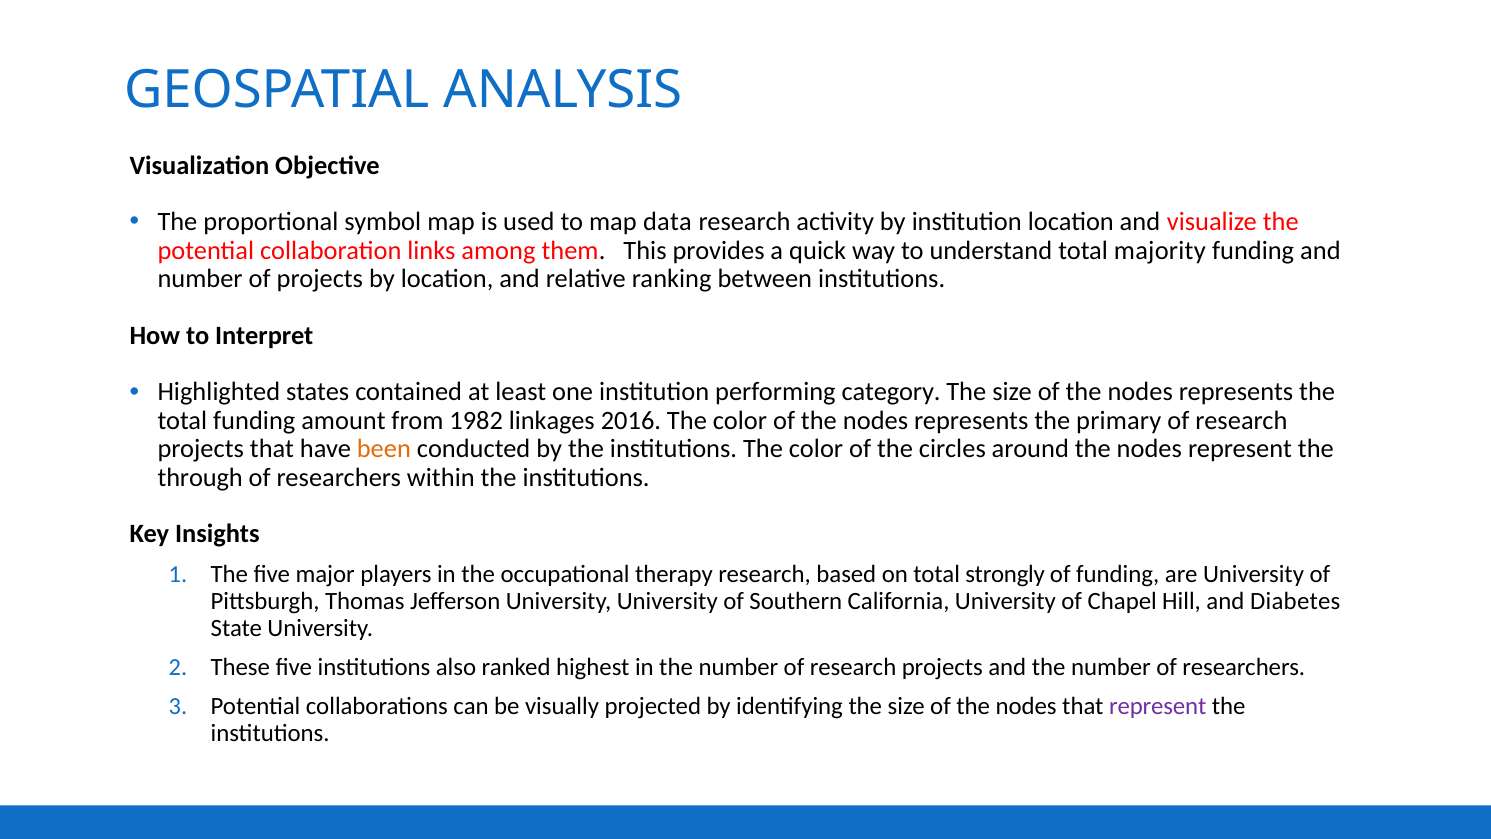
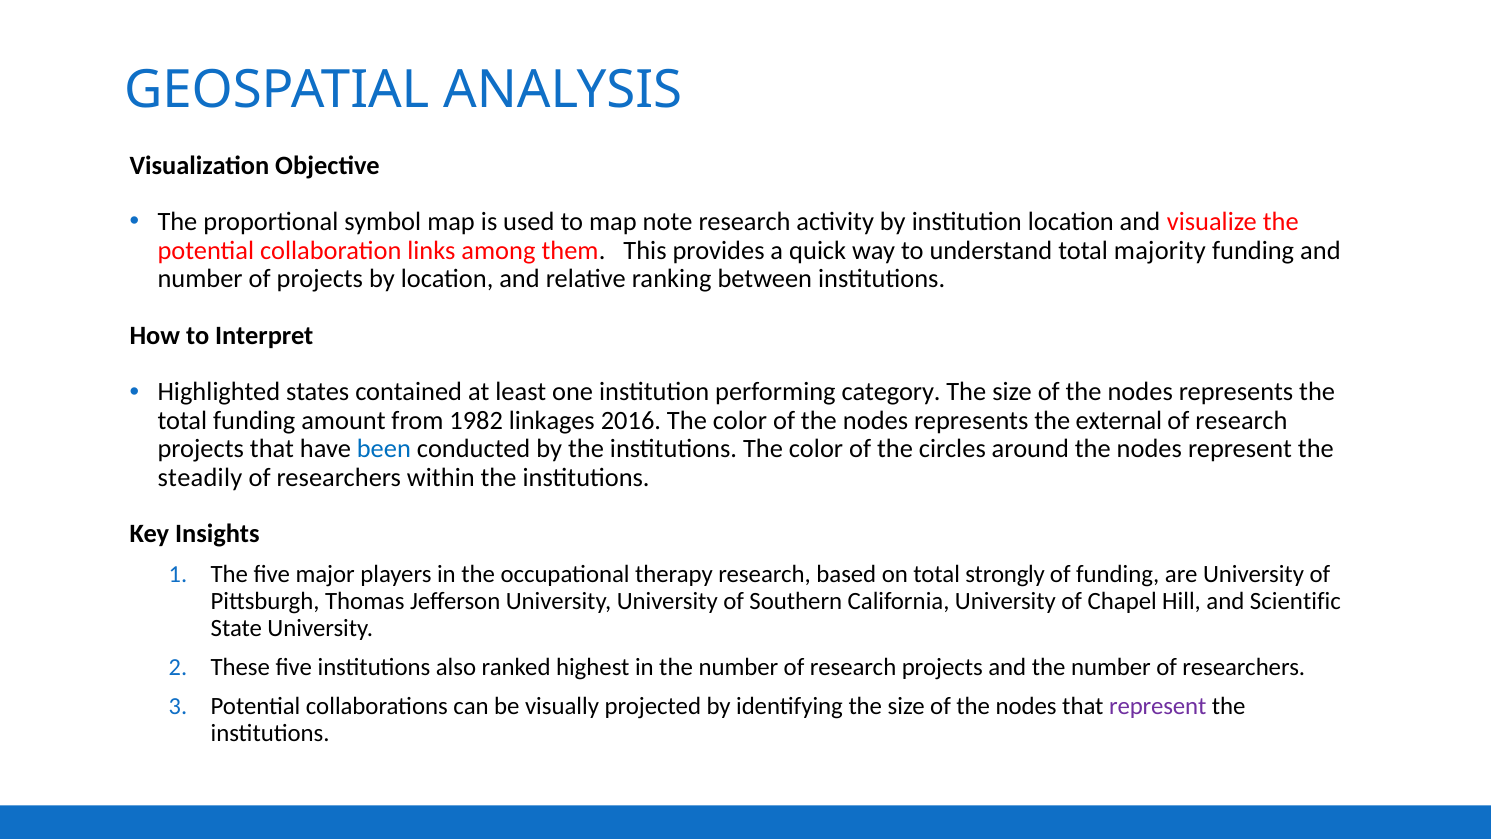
data: data -> note (668, 222)
primary: primary -> external (1119, 420)
been colour: orange -> blue (384, 449)
through: through -> steadily (200, 478)
Diabetes: Diabetes -> Scientific (1295, 601)
